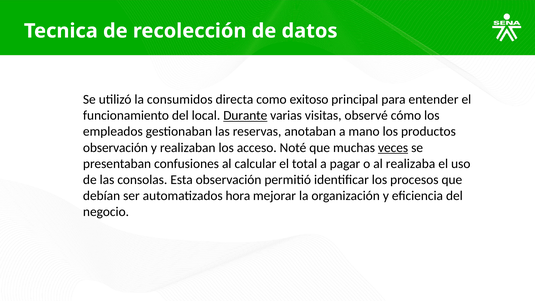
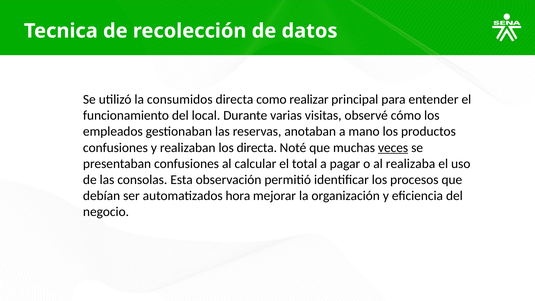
exitoso: exitoso -> realizar (309, 99)
Durante underline: present -> none (245, 116)
observación: observación -> confusiones (115, 148)
los acceso: acceso -> directa (257, 148)
